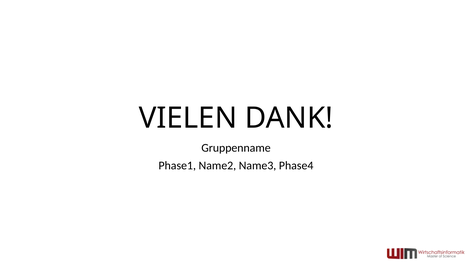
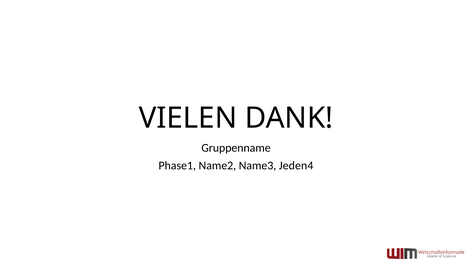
Phase4: Phase4 -> Jeden4 (296, 165)
